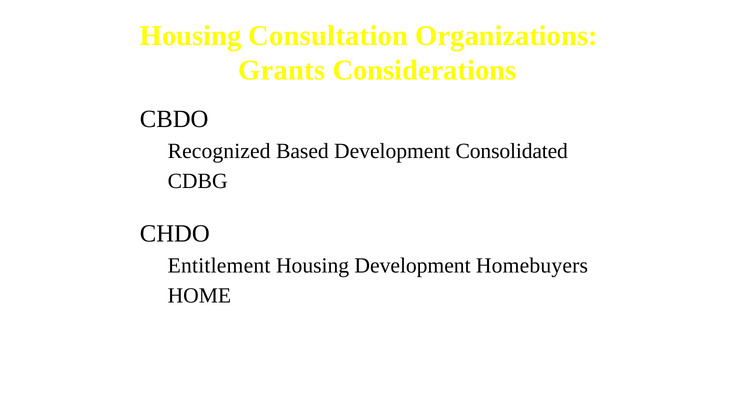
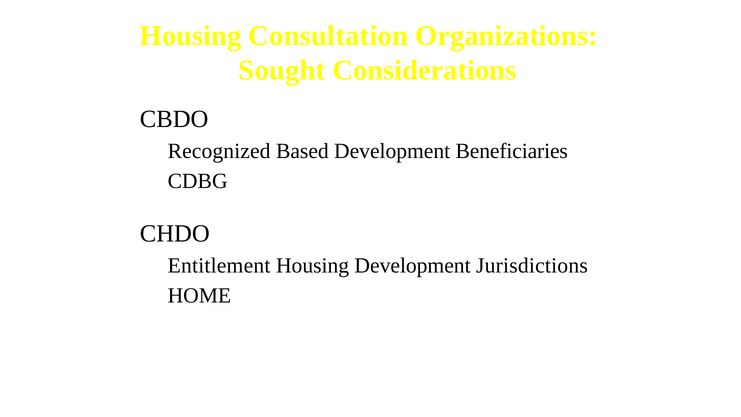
Grants: Grants -> Sought (282, 70)
Consolidated: Consolidated -> Beneficiaries (512, 151)
Homebuyers: Homebuyers -> Jurisdictions (532, 265)
